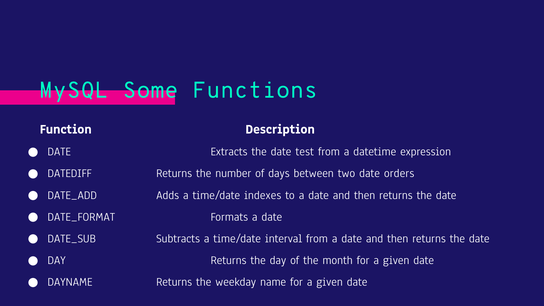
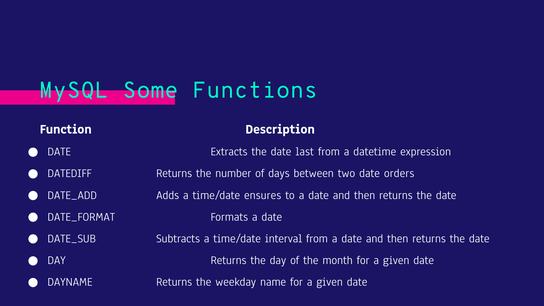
test: test -> last (305, 152)
indexes: indexes -> ensures (263, 195)
